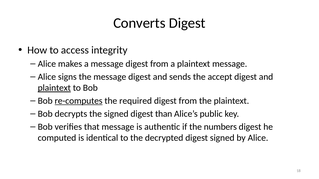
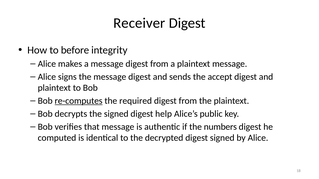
Converts: Converts -> Receiver (139, 23)
access: access -> before (75, 50)
plaintext underline: present -> none (54, 88)
than: than -> help (164, 114)
